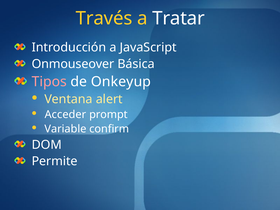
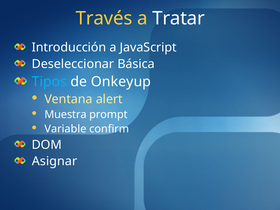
Onmouseover: Onmouseover -> Deseleccionar (73, 64)
Tipos colour: pink -> light blue (49, 82)
Acceder: Acceder -> Muestra (66, 115)
Permite: Permite -> Asignar (55, 161)
